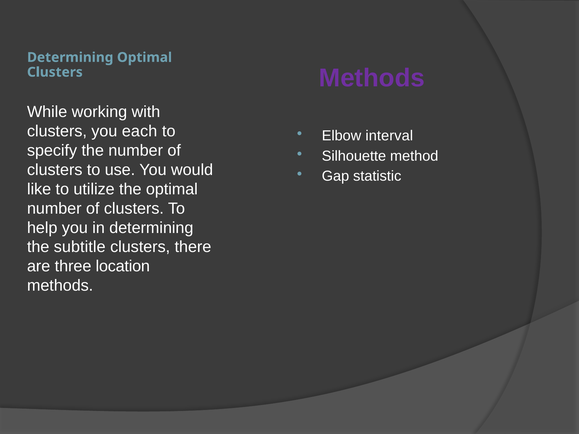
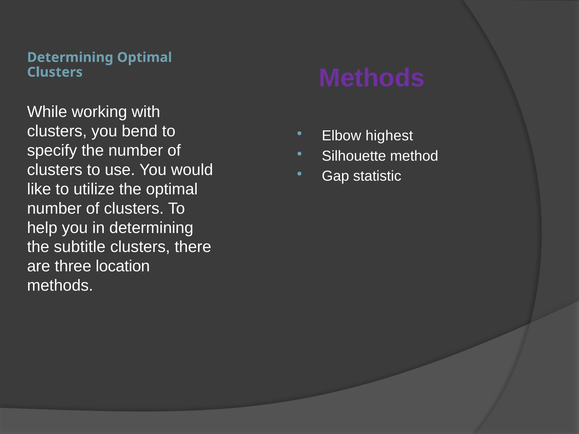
each: each -> bend (140, 131)
interval: interval -> highest (389, 136)
